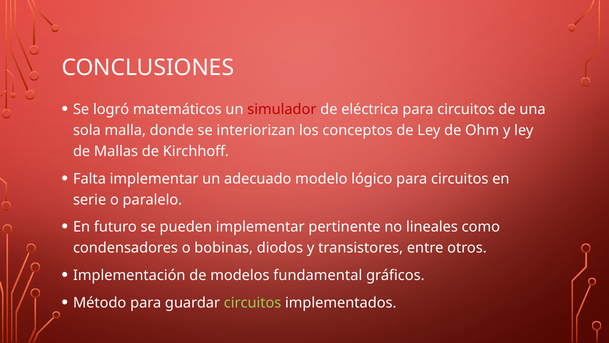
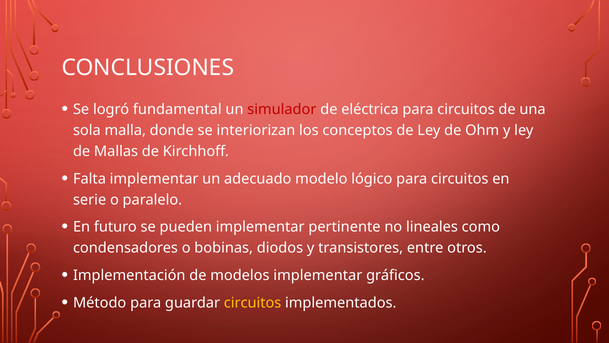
matemáticos: matemáticos -> fundamental (177, 109)
modelos fundamental: fundamental -> implementar (318, 275)
circuitos colour: light green -> yellow (253, 302)
